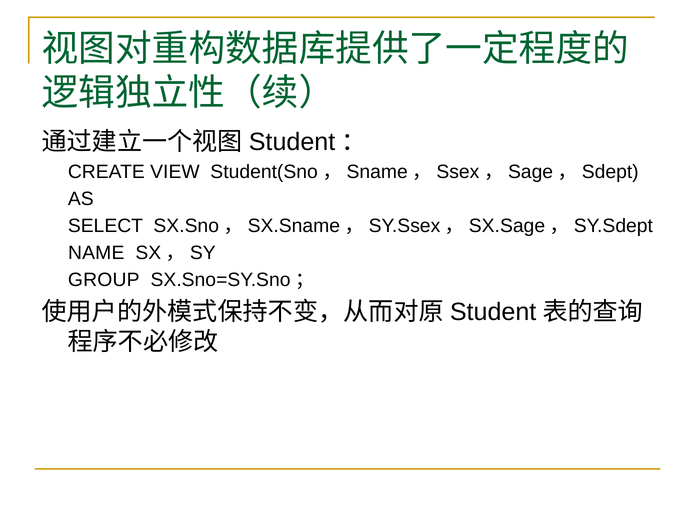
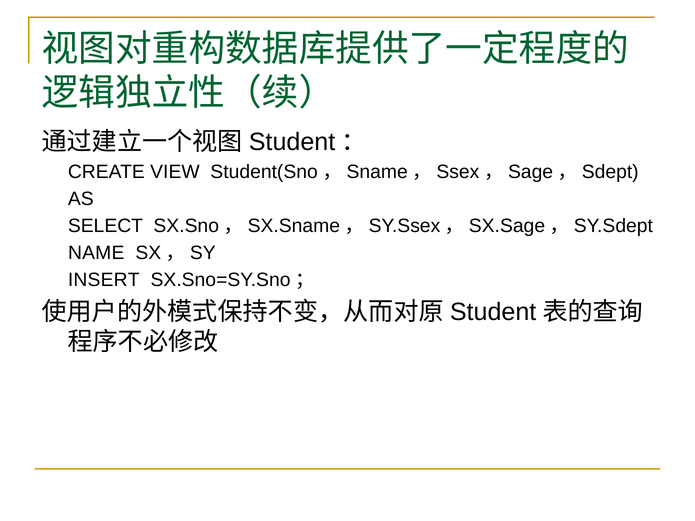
GROUP: GROUP -> INSERT (104, 280)
